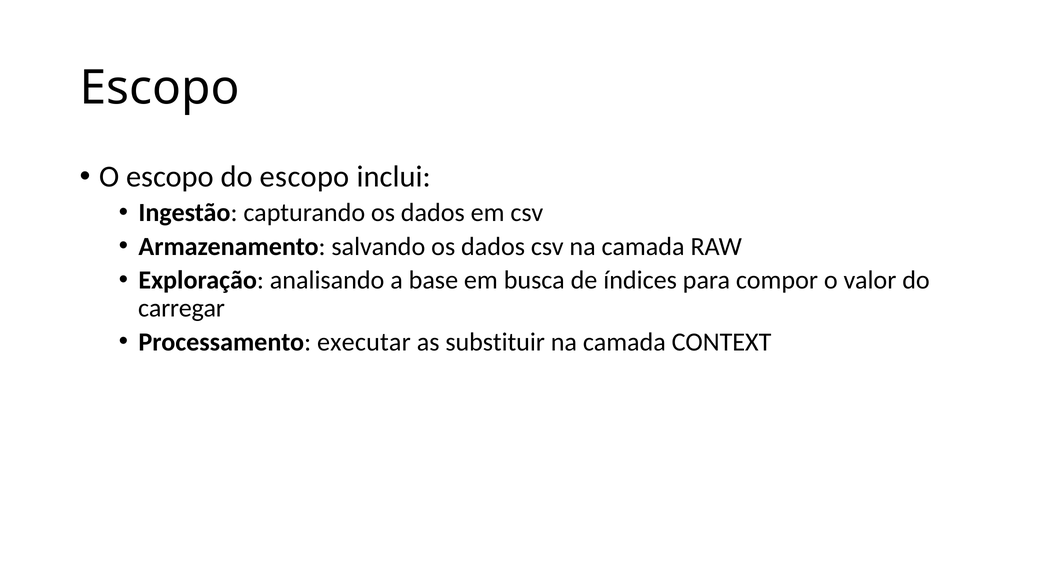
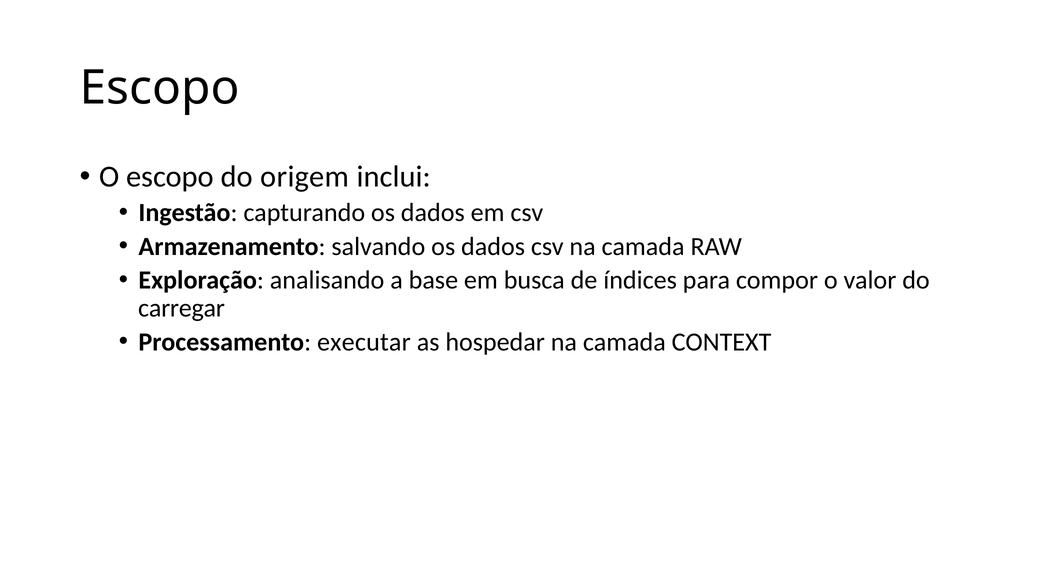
do escopo: escopo -> origem (305, 177)
substituir: substituir -> hospedar (495, 342)
